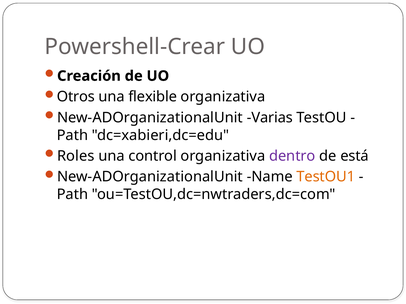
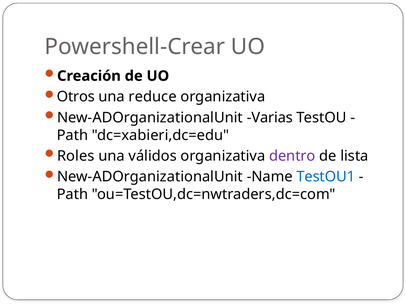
flexible: flexible -> reduce (153, 97)
control: control -> válidos (153, 156)
está: está -> lista (354, 156)
TestOU1 colour: orange -> blue (326, 177)
